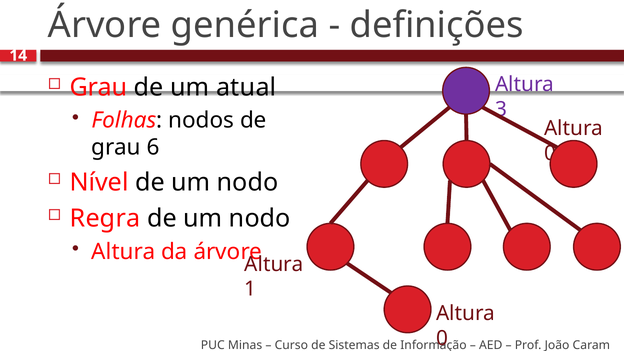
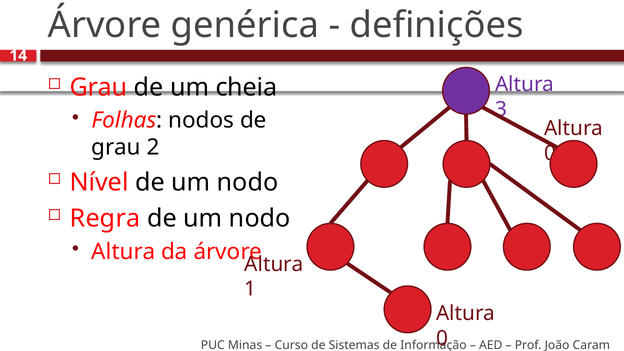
atual: atual -> cheia (246, 87)
6: 6 -> 2 (153, 148)
